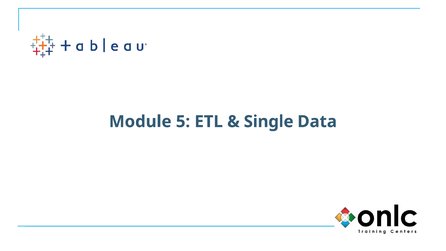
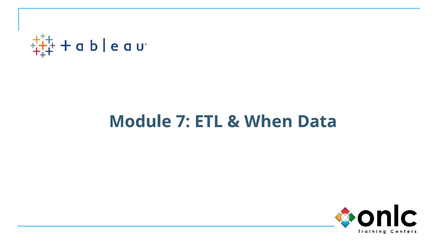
5: 5 -> 7 (183, 122)
Single: Single -> When (268, 122)
